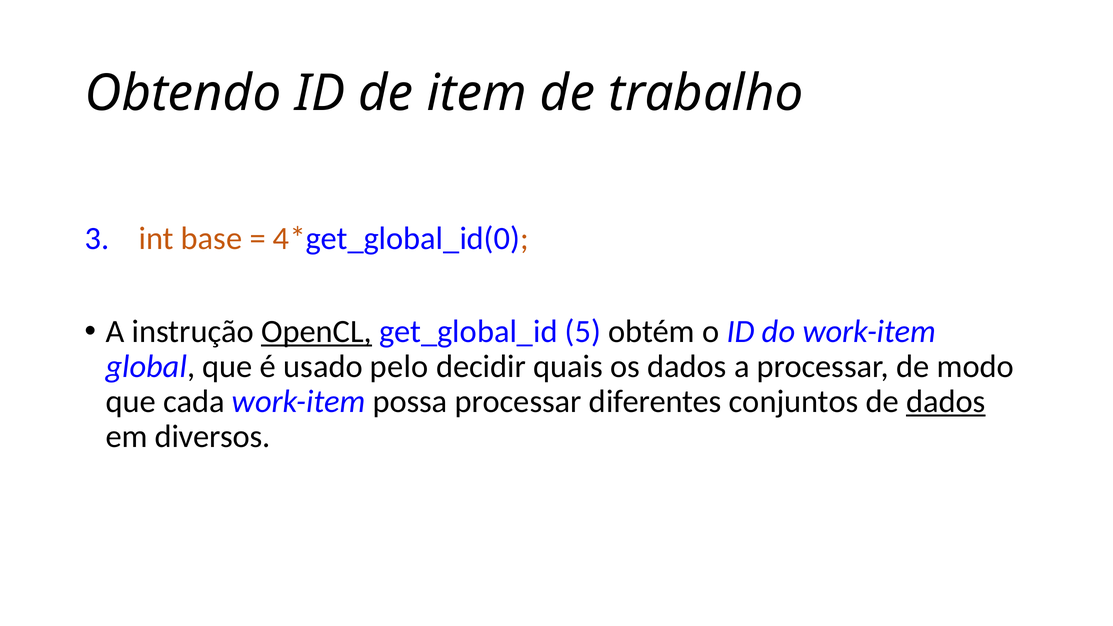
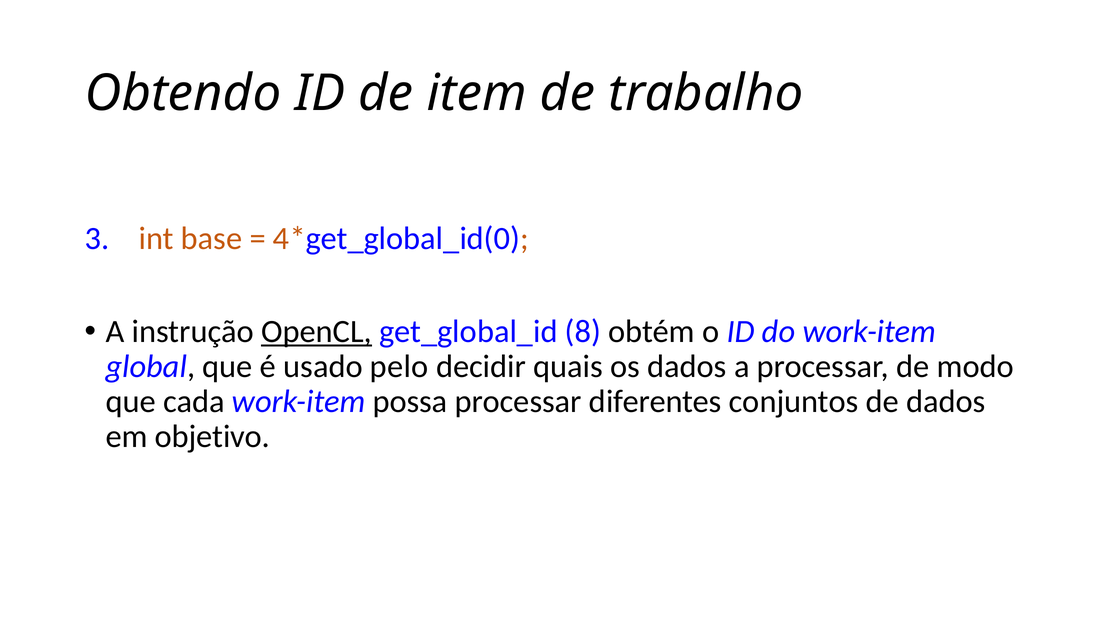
5: 5 -> 8 (583, 332)
dados underline: present -> none (946, 402)
diversos: diversos -> objetivo (213, 437)
